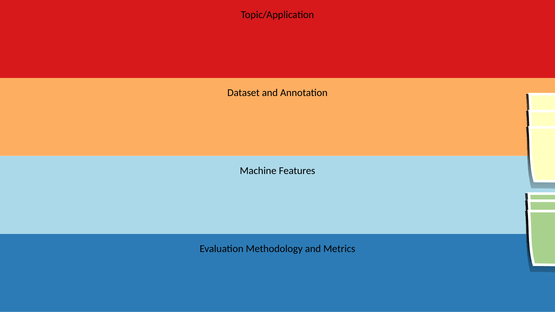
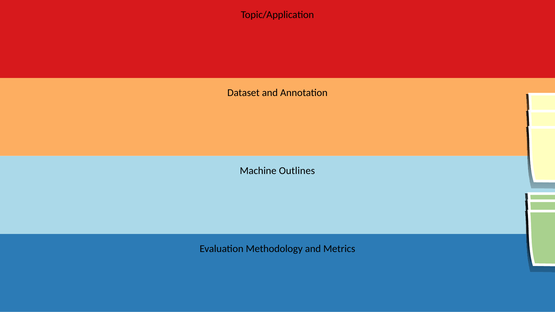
Features: Features -> Outlines (297, 171)
